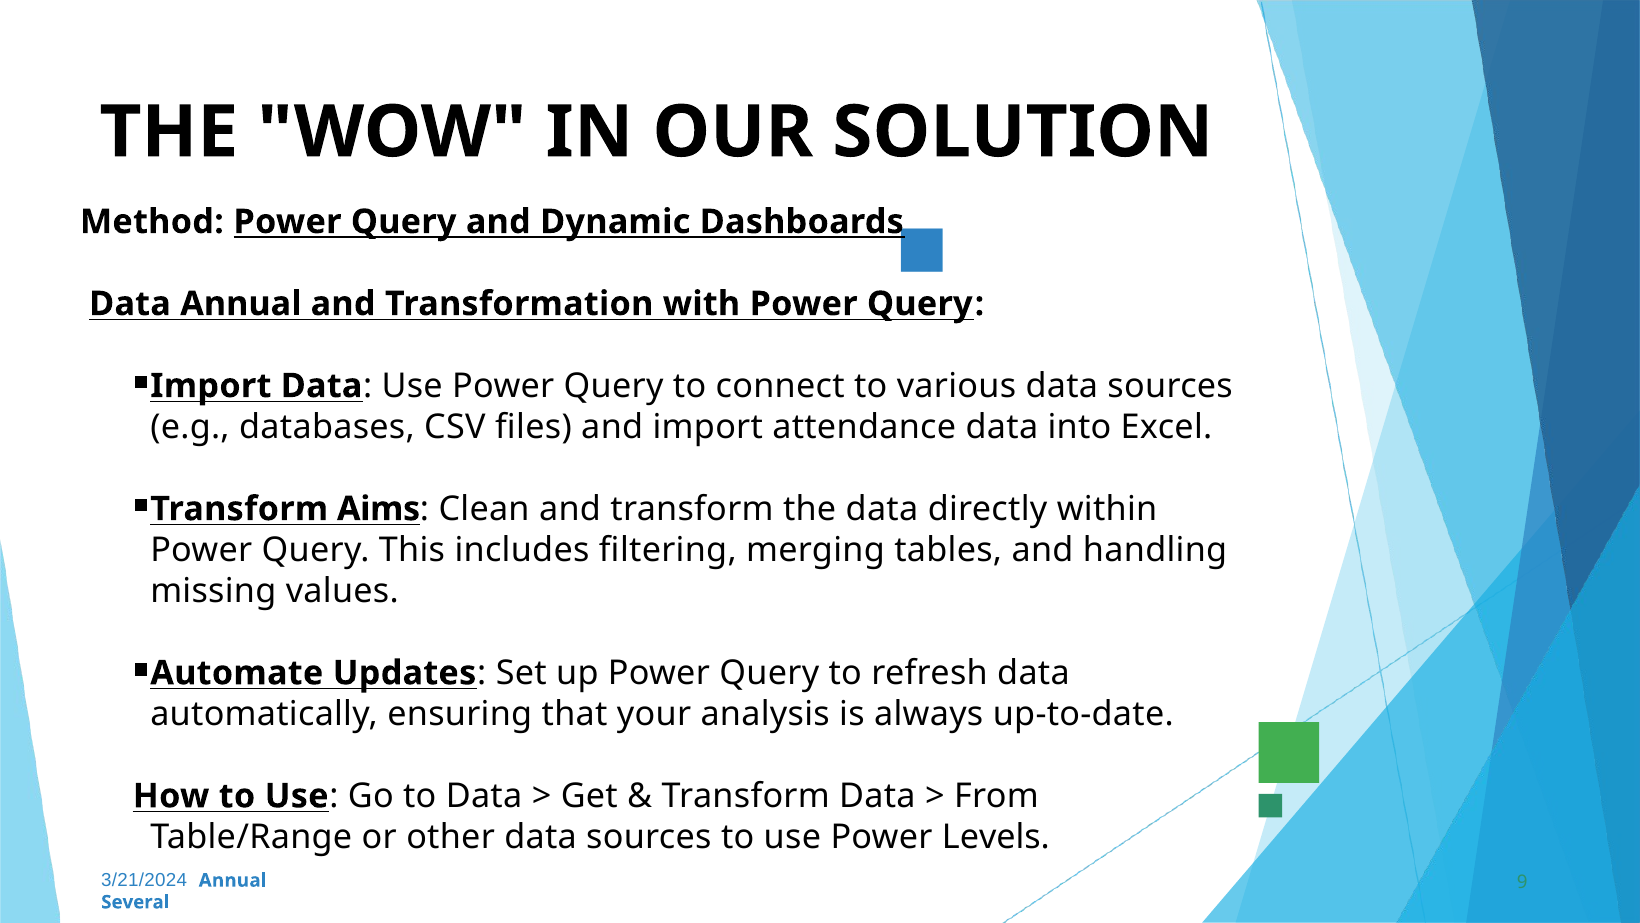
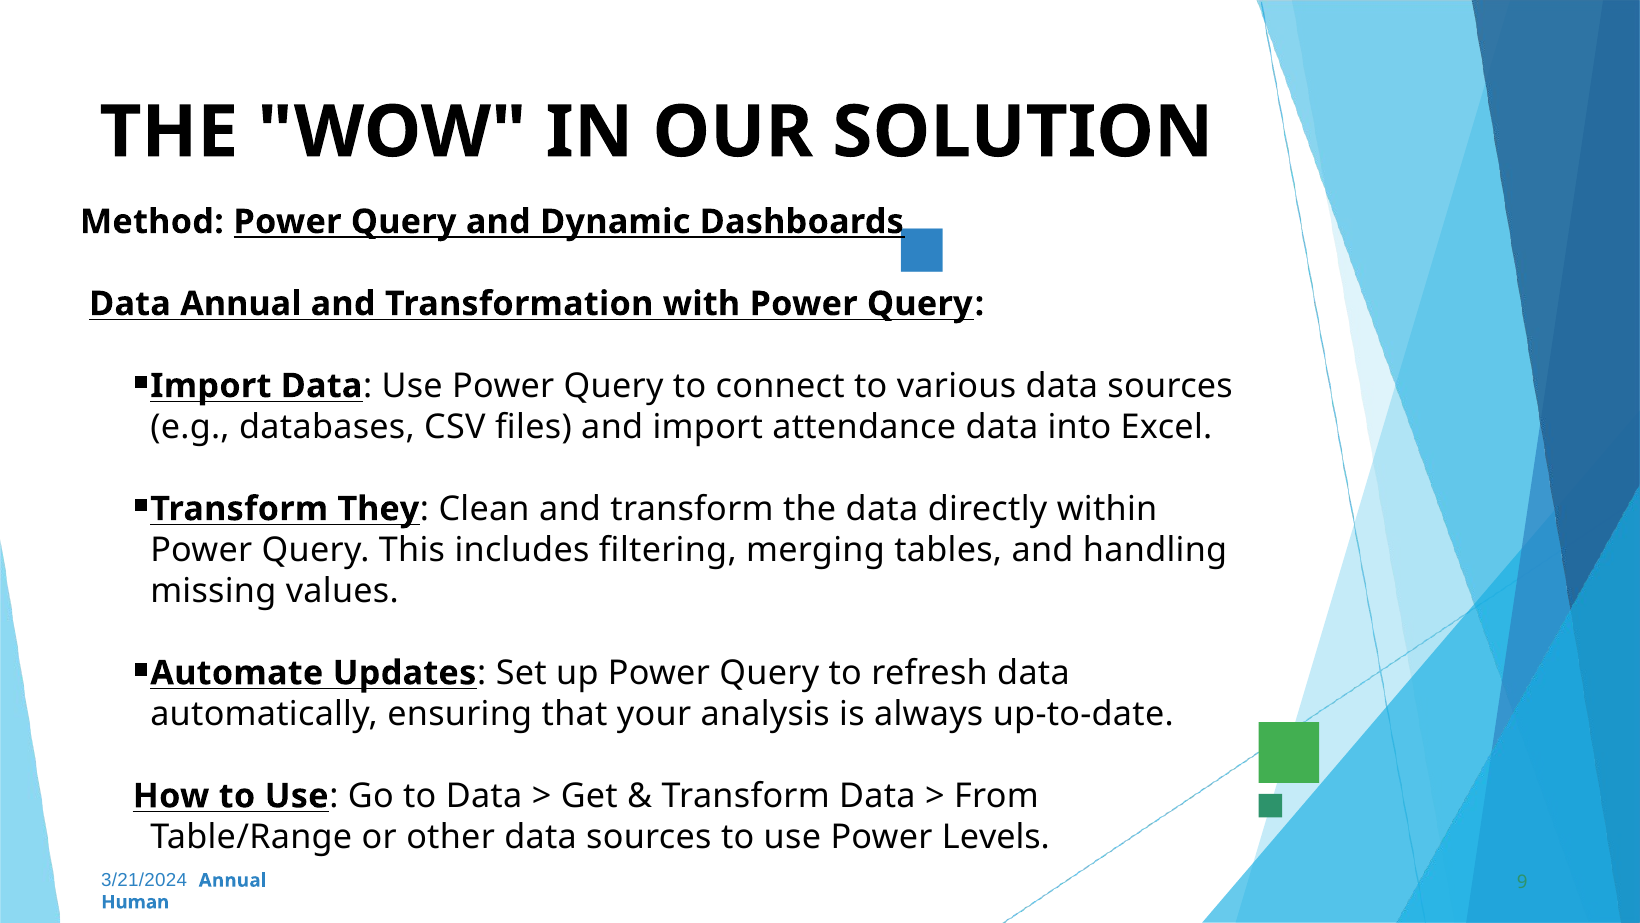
Aims: Aims -> They (378, 509)
Several: Several -> Human (135, 902)
